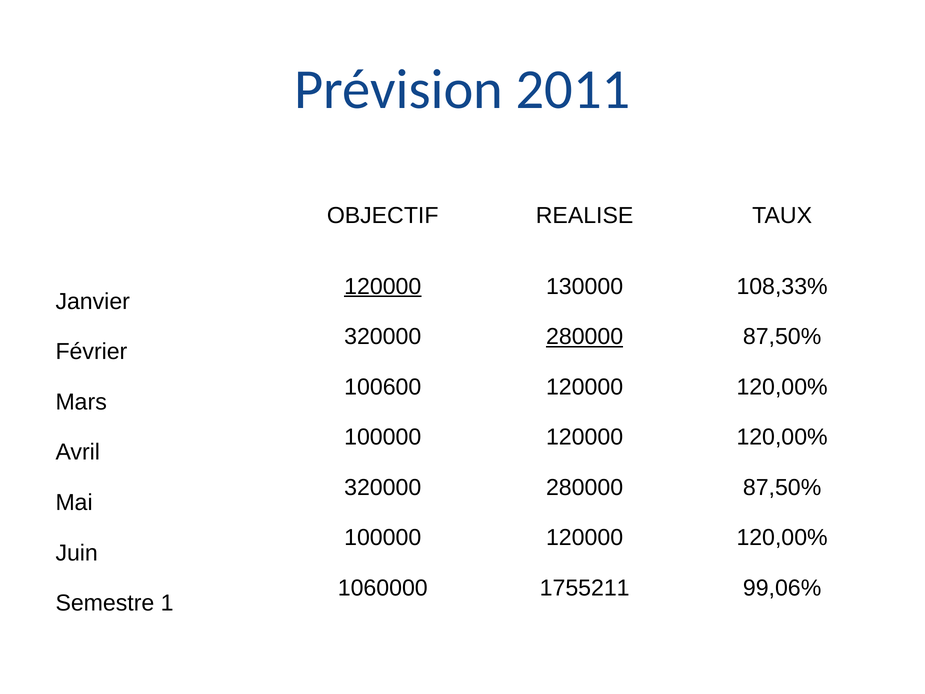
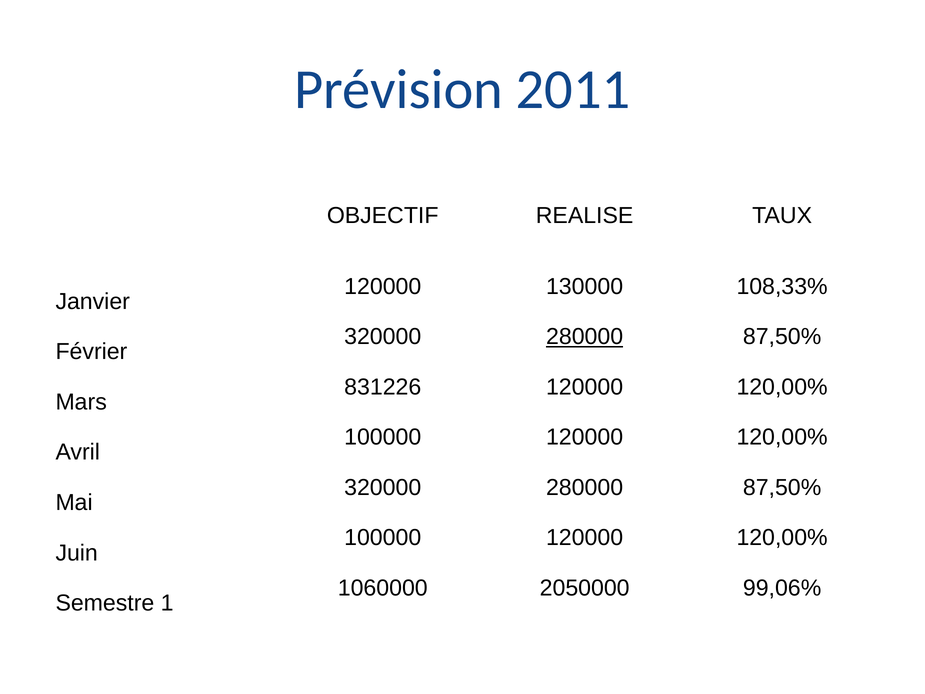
120000 underline: present -> none (383, 286)
100600: 100600 -> 831226 (383, 387)
1755211: 1755211 -> 2050000 (585, 588)
